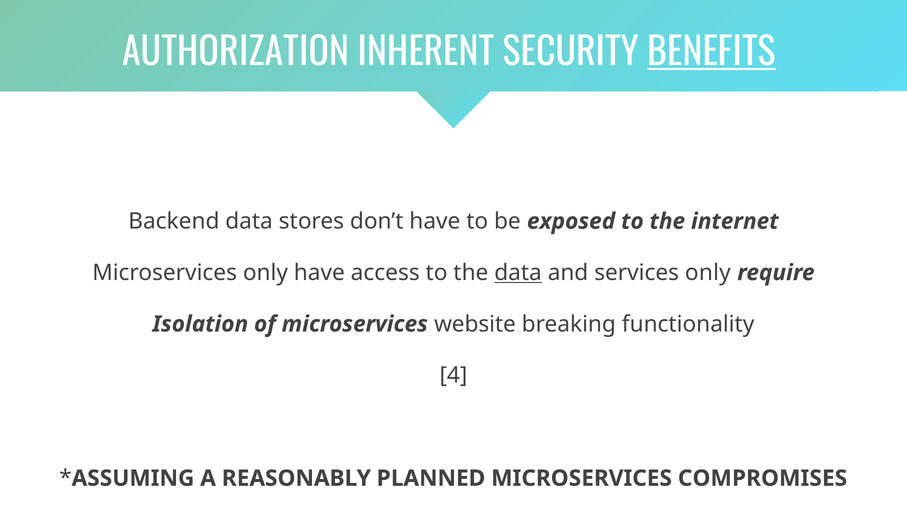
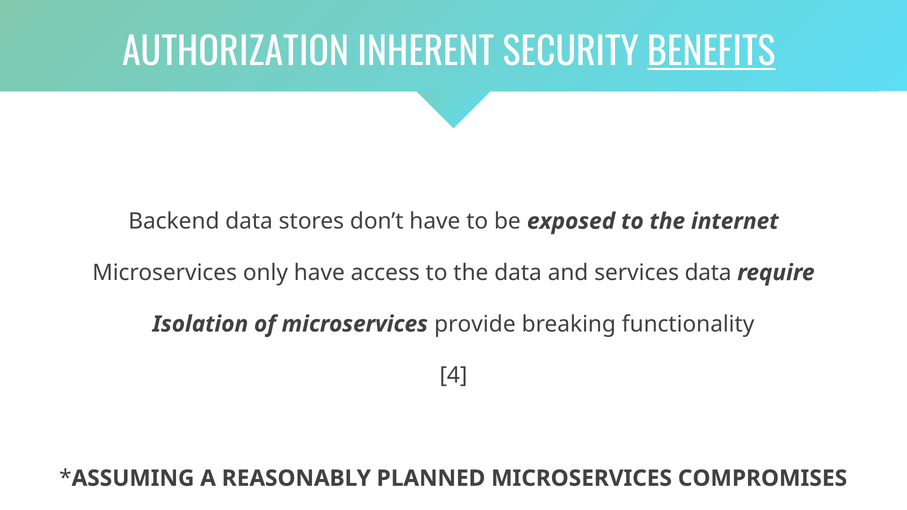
data underline: present -> none (518, 273)
services only: only -> data (708, 273)
website: website -> provide (475, 324)
